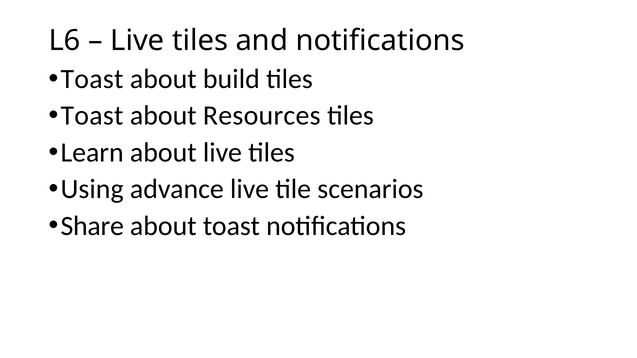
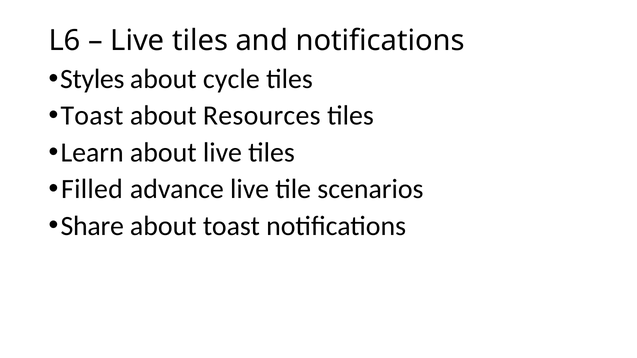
Toast: Toast -> Styles (92, 79)
build: build -> cycle (231, 79)
Using: Using -> Filled (92, 189)
